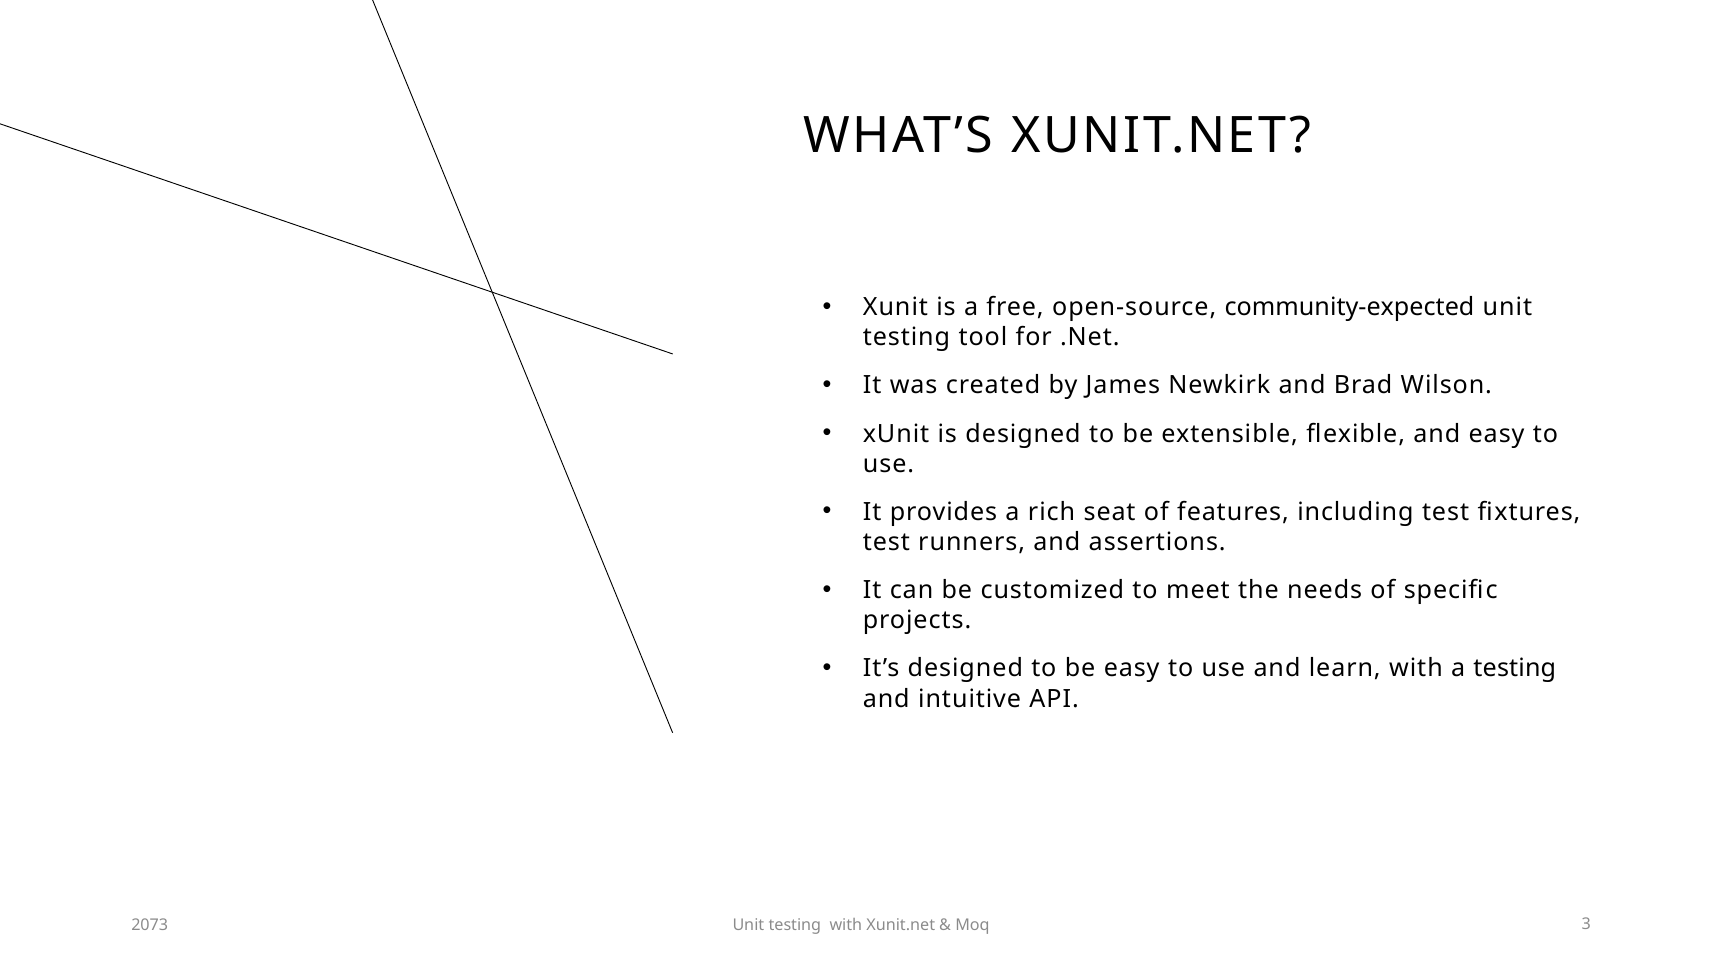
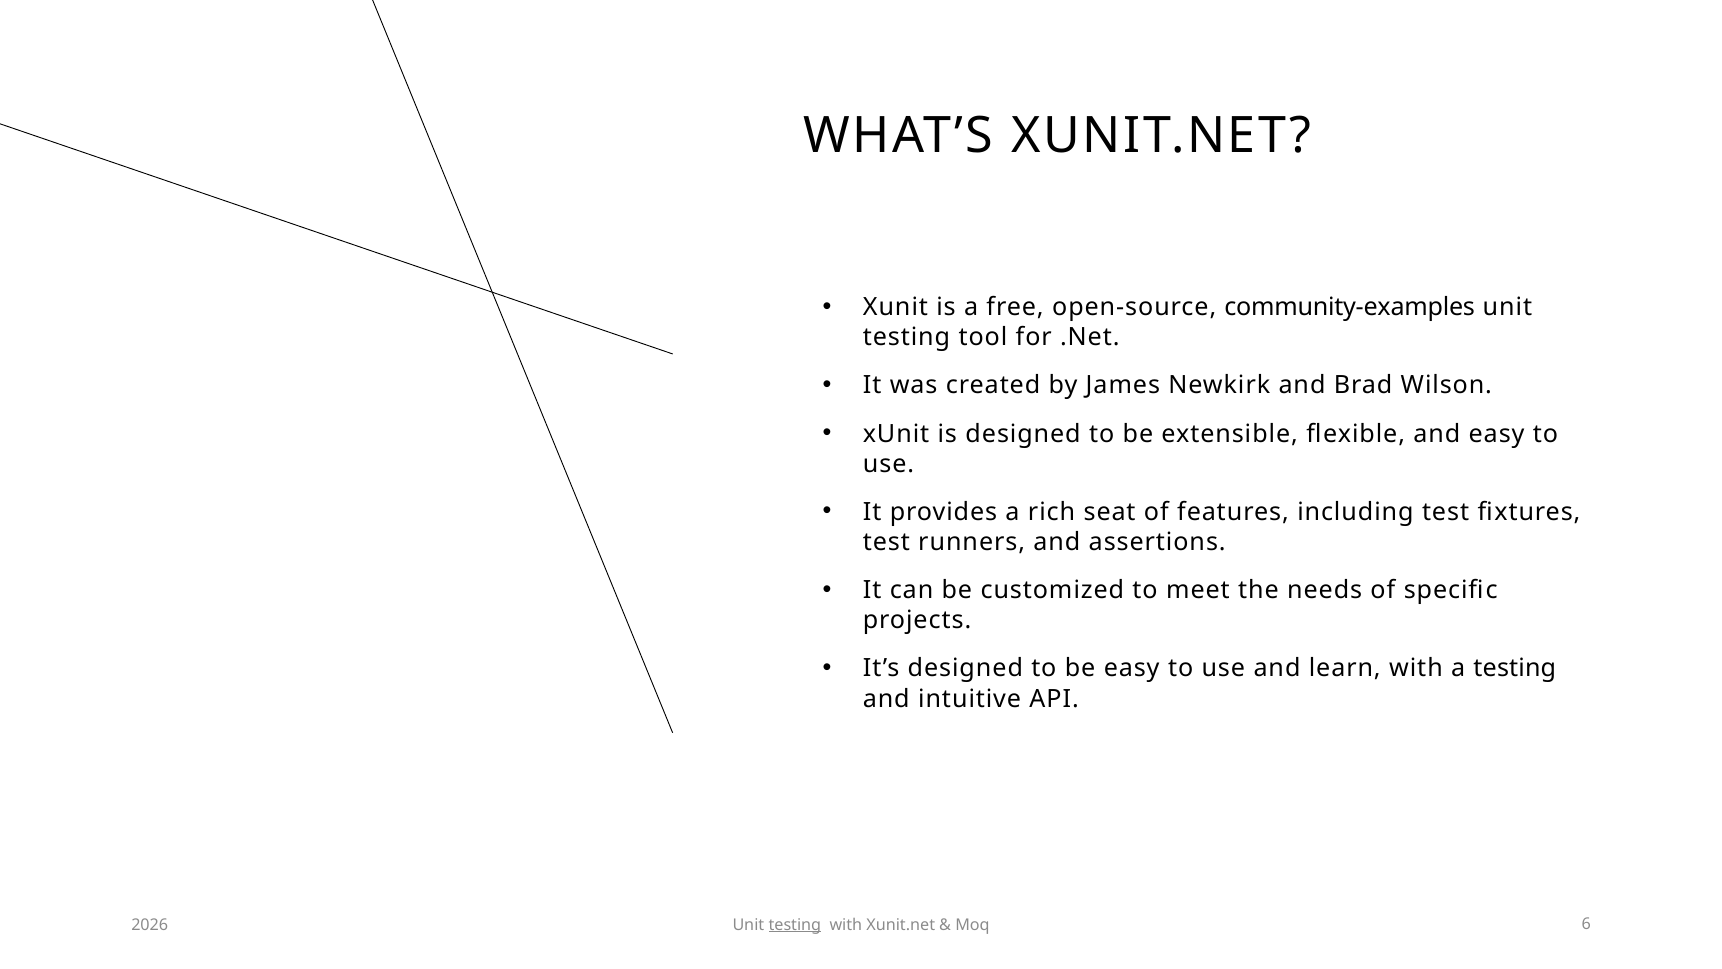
community-expected: community-expected -> community-examples (1350, 307)
2073: 2073 -> 2026 (150, 925)
testing underline: none -> present (795, 925)
3: 3 -> 6 (1586, 923)
